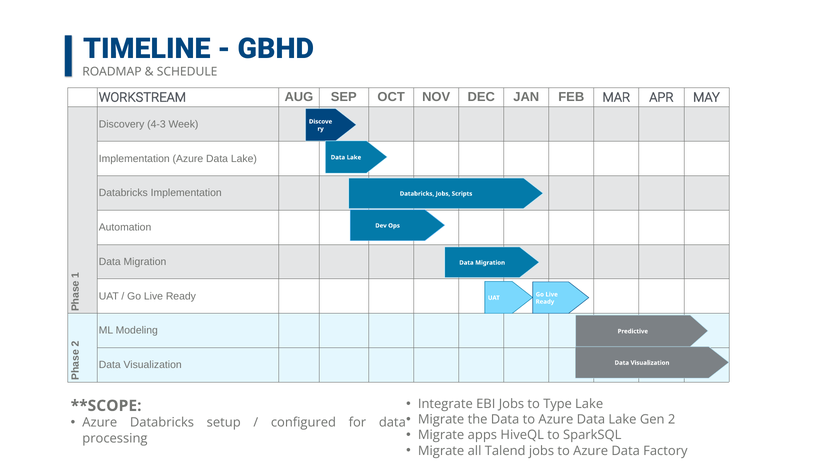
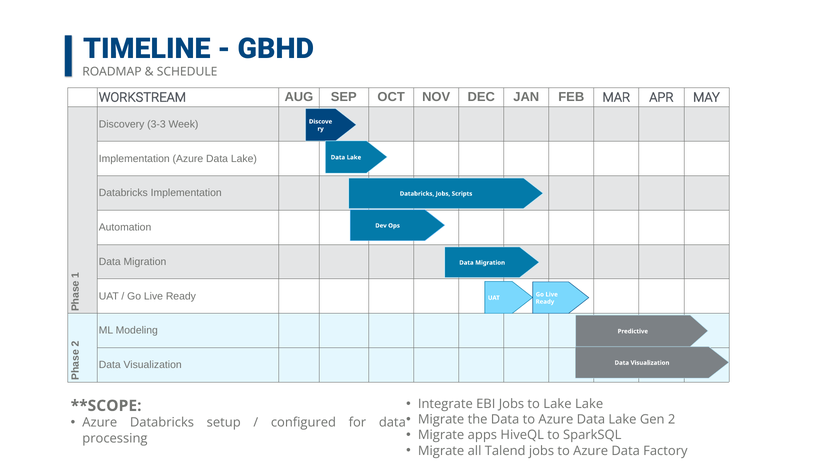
4-3: 4-3 -> 3-3 (156, 124)
to Type: Type -> Lake (557, 404)
